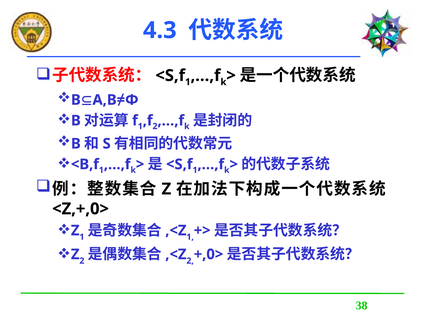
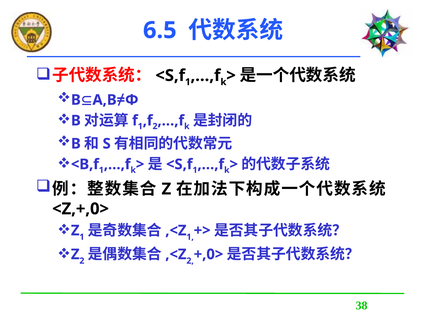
4.3: 4.3 -> 6.5 (160, 30)
